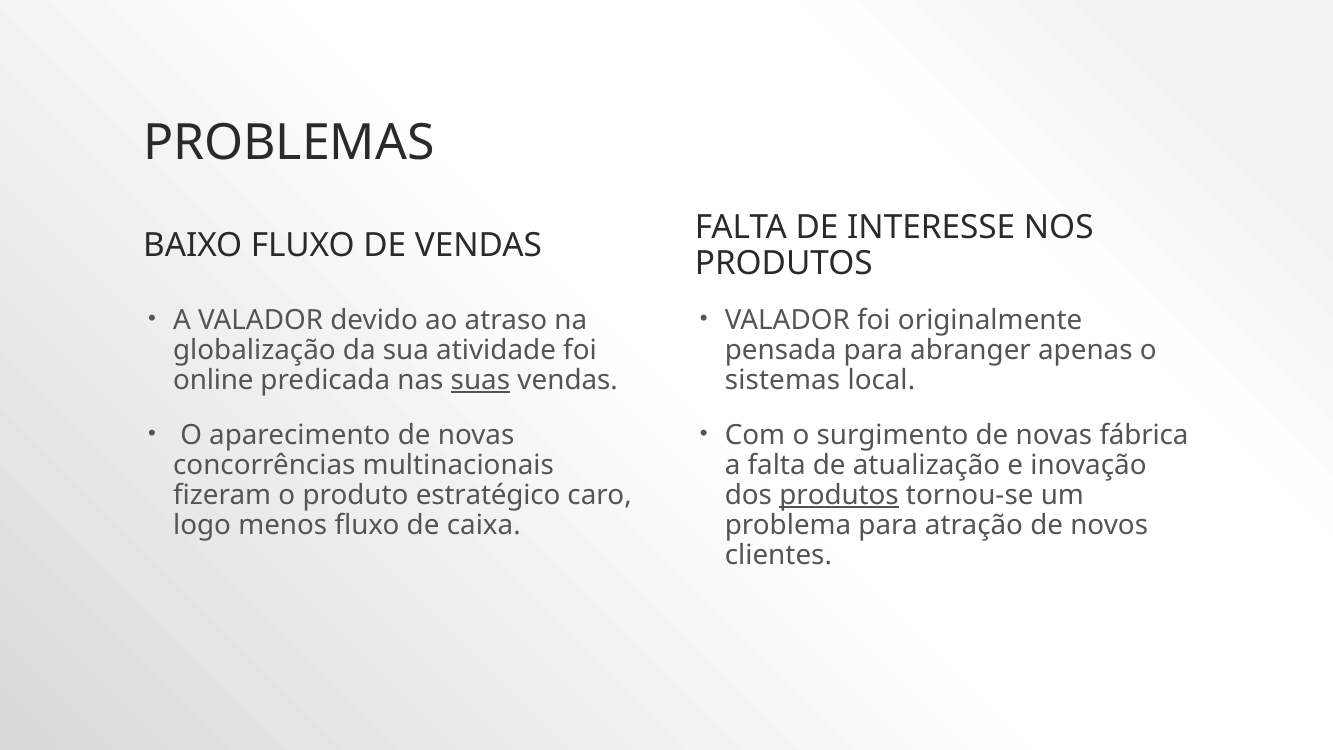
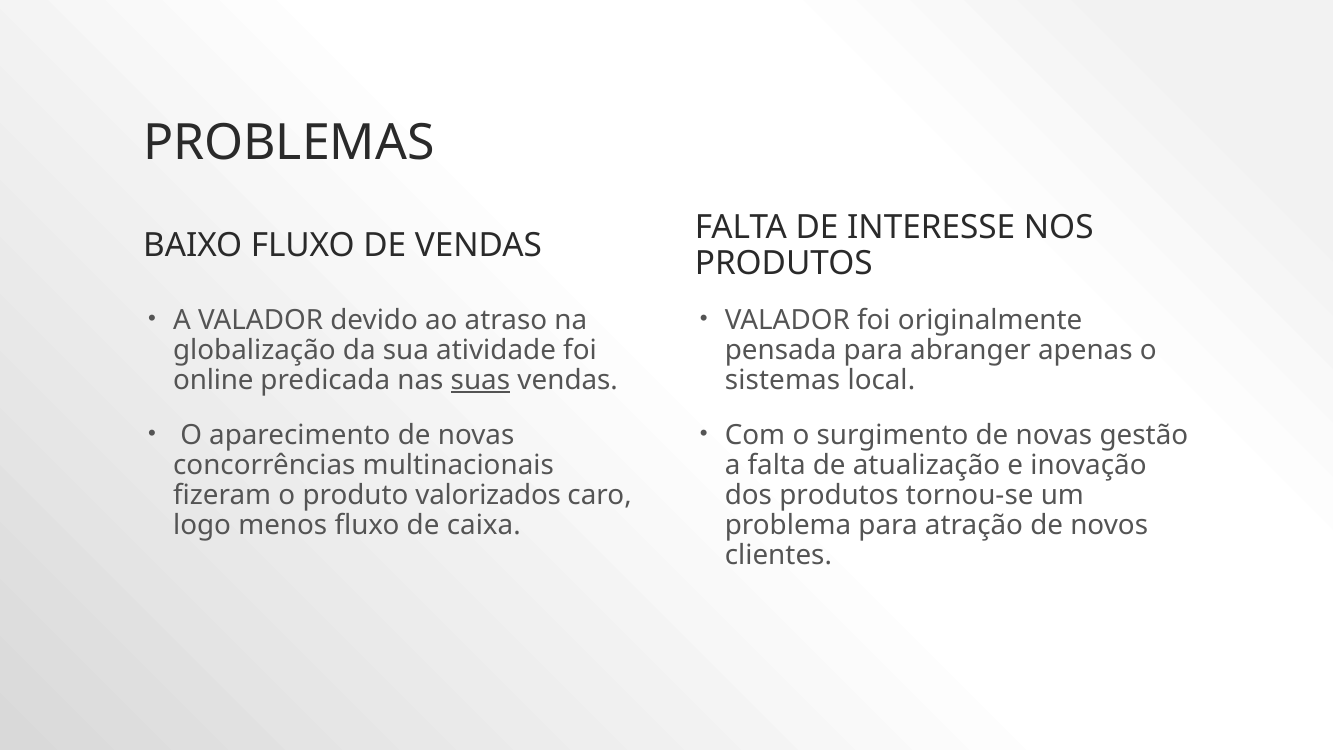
fábrica: fábrica -> gestão (1144, 435)
estratégico: estratégico -> valorizados (488, 495)
produtos underline: present -> none (839, 495)
